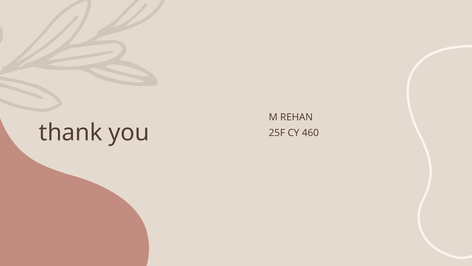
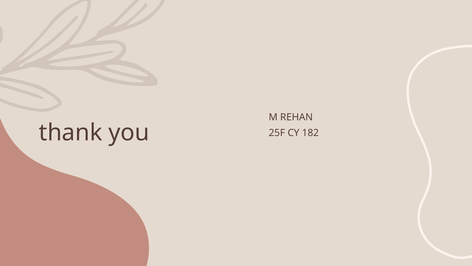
460: 460 -> 182 (310, 133)
